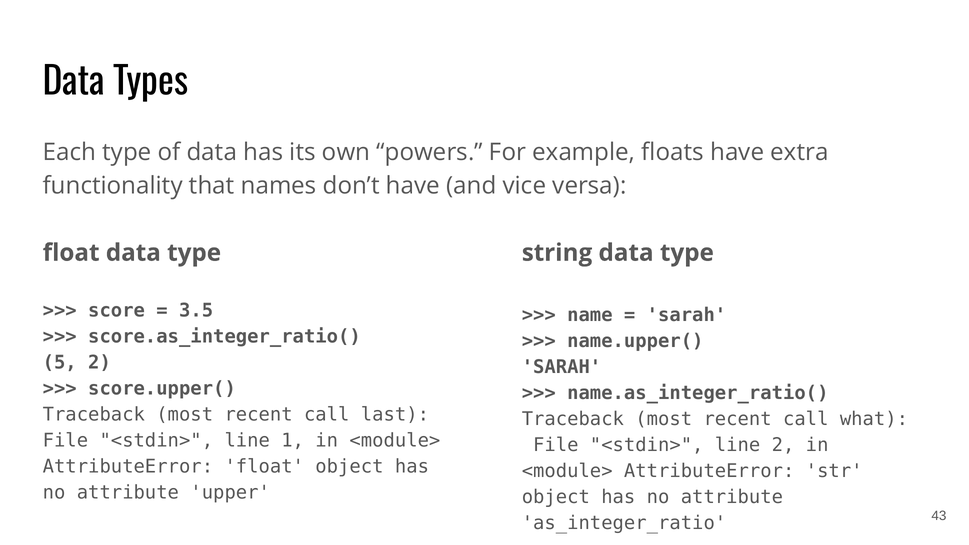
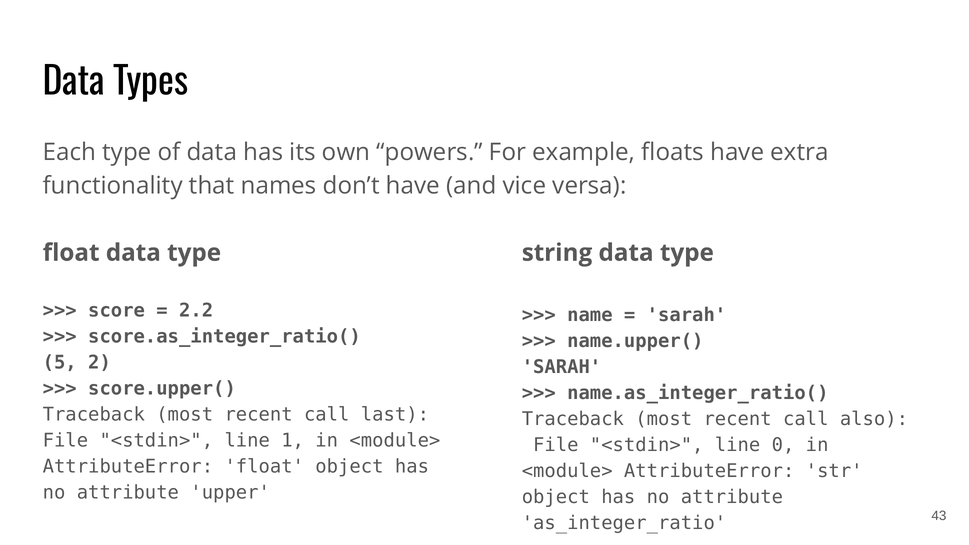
3.5: 3.5 -> 2.2 (196, 311)
what: what -> also (874, 419)
line 2: 2 -> 0 (783, 445)
